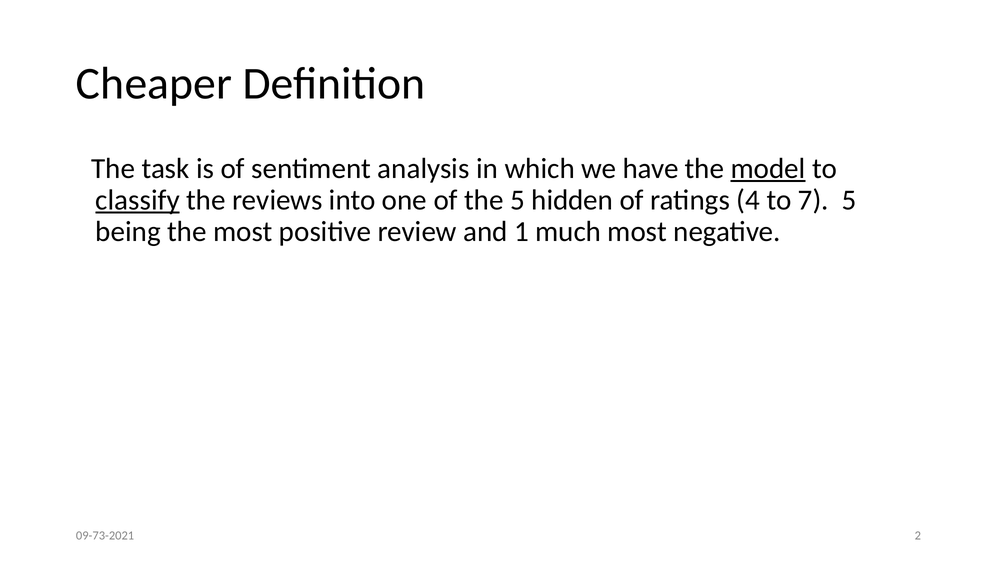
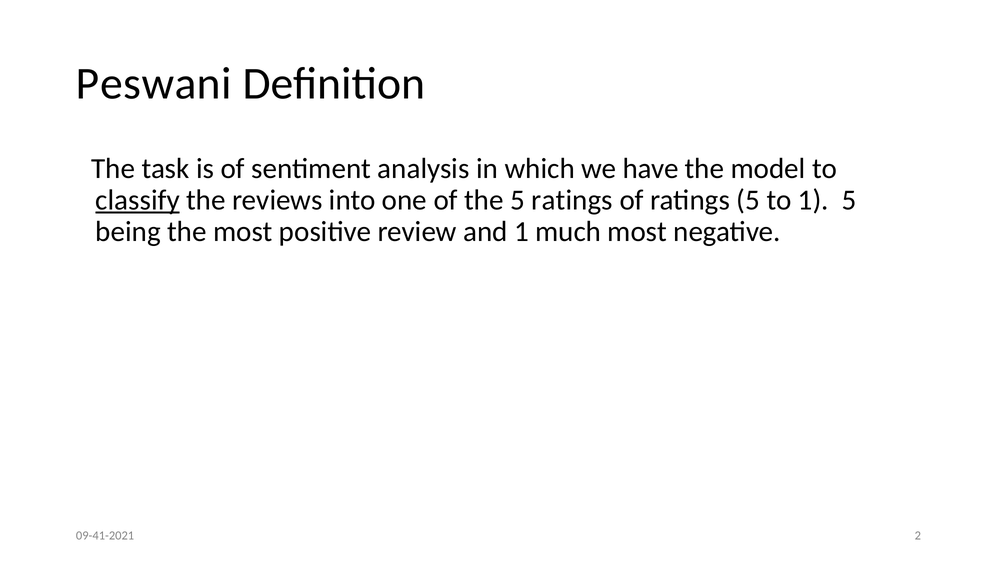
Cheaper: Cheaper -> Peswani (154, 84)
model underline: present -> none (768, 169)
5 hidden: hidden -> ratings (572, 200)
ratings 4: 4 -> 5 (748, 200)
to 7: 7 -> 1 (813, 200)
09-73-2021: 09-73-2021 -> 09-41-2021 (105, 536)
